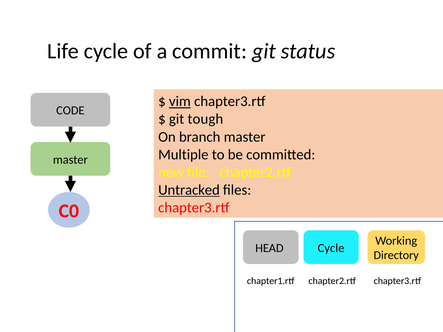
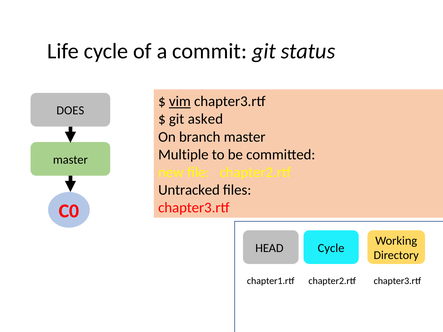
CODE: CODE -> DOES (70, 111)
tough: tough -> asked (205, 119)
Untracked underline: present -> none (189, 190)
